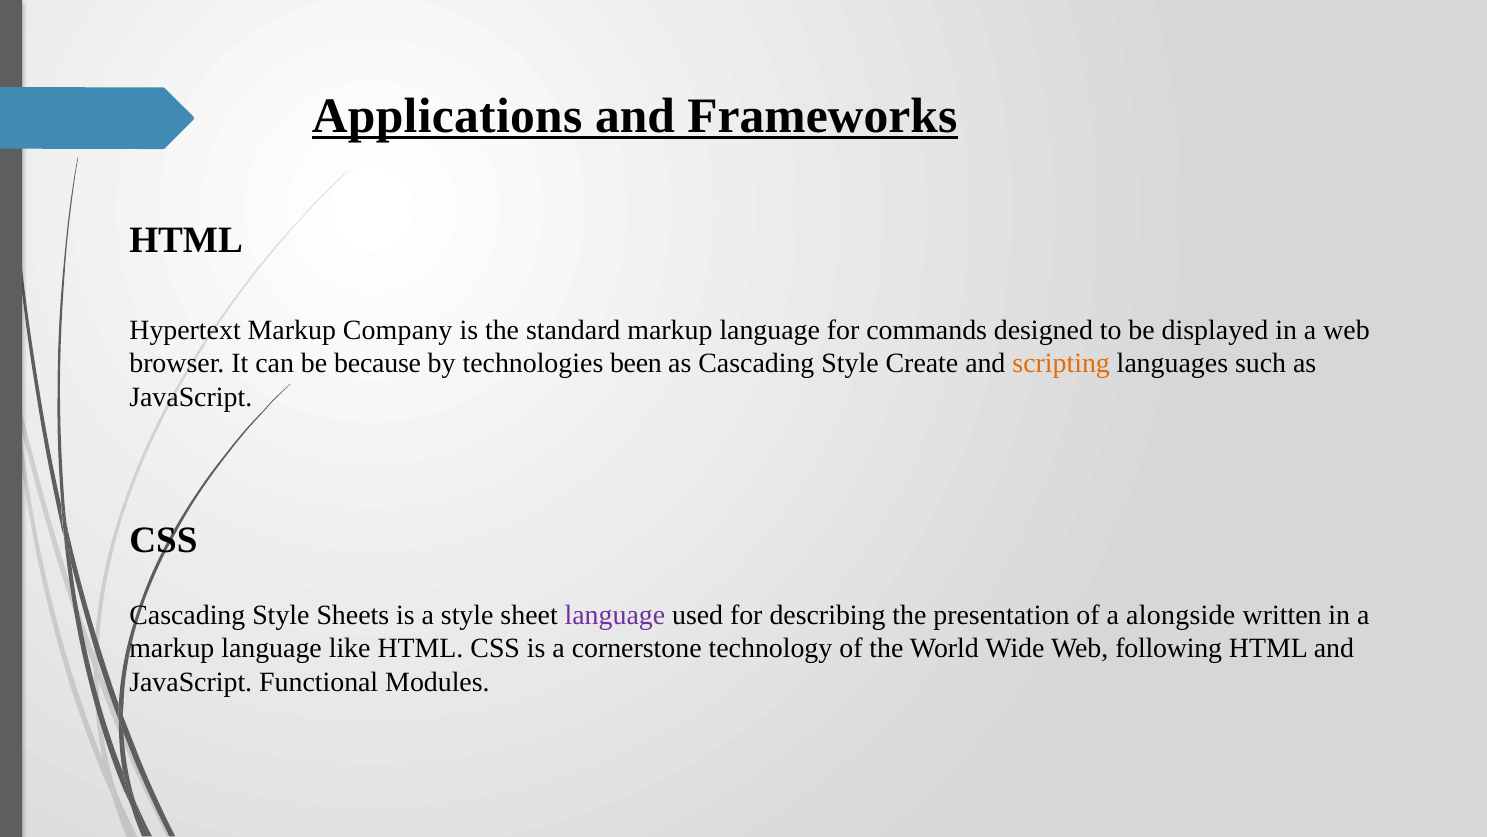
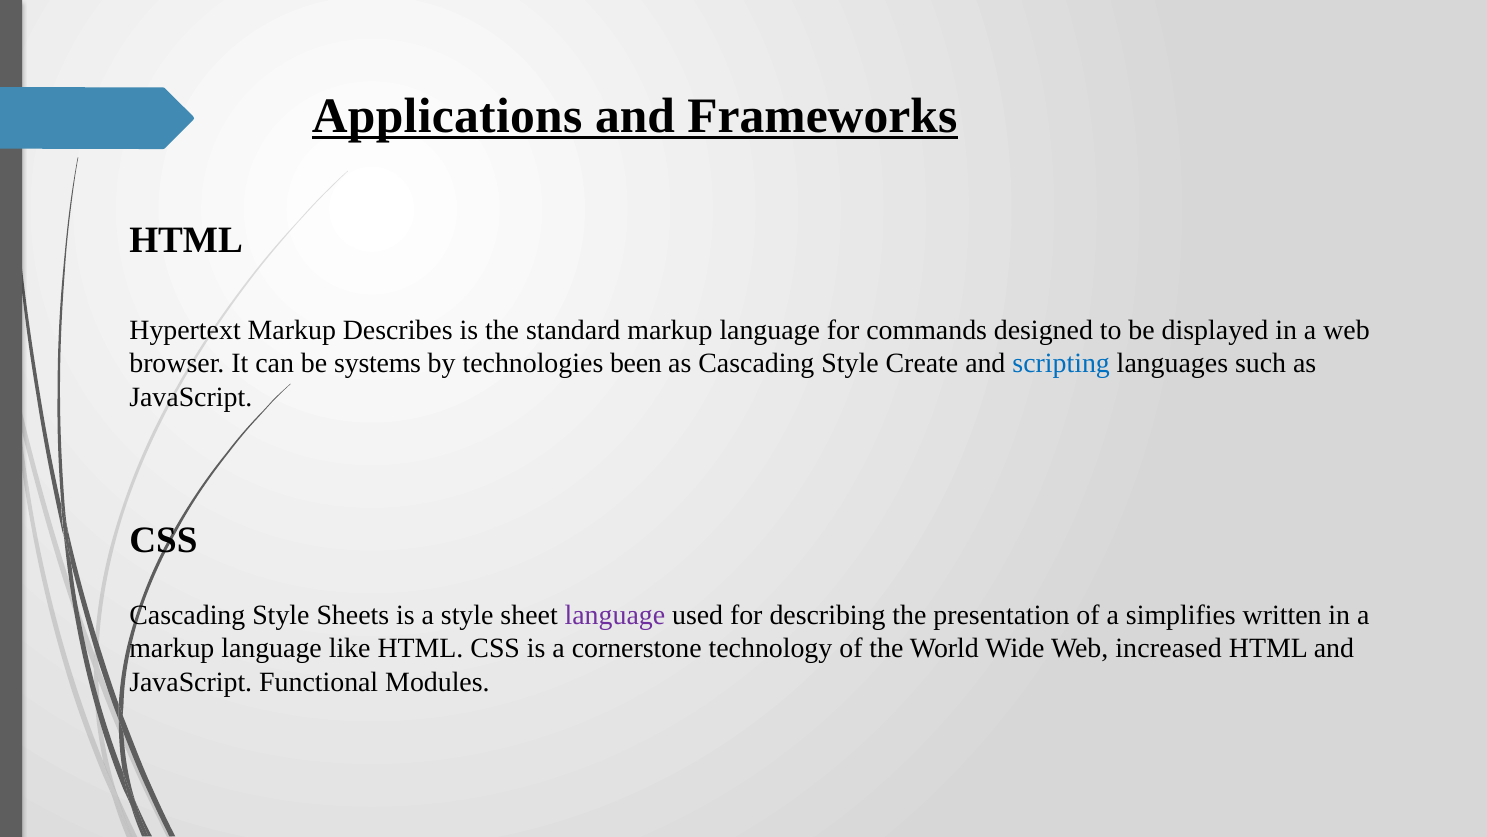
Company: Company -> Describes (398, 330)
because: because -> systems (378, 363)
scripting colour: orange -> blue (1061, 363)
alongside: alongside -> simplifies (1181, 614)
following: following -> increased (1169, 648)
